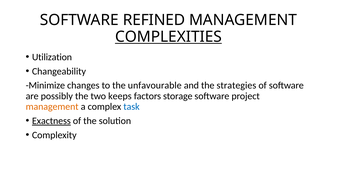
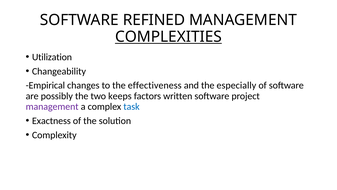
Minimize: Minimize -> Empirical (45, 85)
unfavourable: unfavourable -> effectiveness (155, 85)
strategies: strategies -> especially (236, 85)
storage: storage -> written (178, 96)
management colour: orange -> purple (52, 106)
Exactness underline: present -> none (51, 121)
